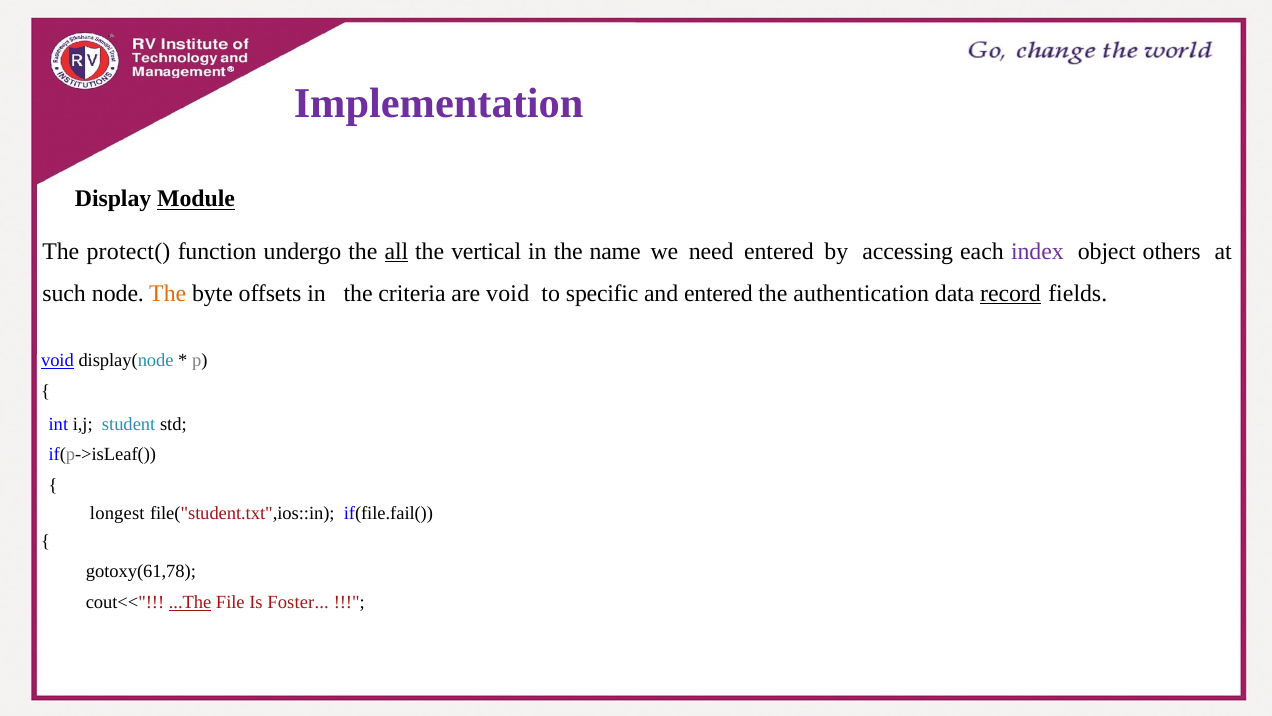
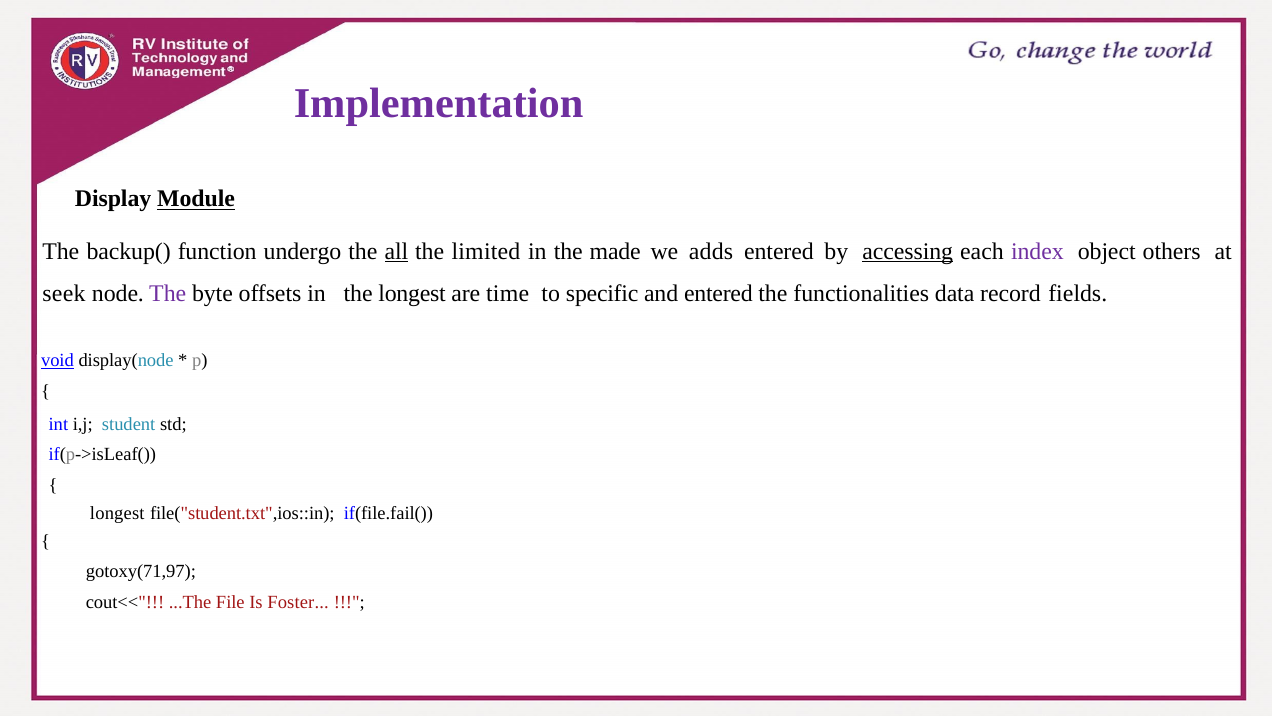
protect(: protect( -> backup( (129, 251)
vertical: vertical -> limited (486, 251)
name: name -> made (615, 251)
need: need -> adds (711, 251)
accessing underline: none -> present (908, 251)
such: such -> seek (64, 293)
The colour: orange -> purple (168, 293)
the criteria: criteria -> longest (412, 293)
are void: void -> time (508, 293)
authentication: authentication -> functionalities (861, 293)
record underline: present -> none (1010, 293)
gotoxy(61,78: gotoxy(61,78 -> gotoxy(71,97 (141, 571)
...The underline: present -> none (190, 602)
